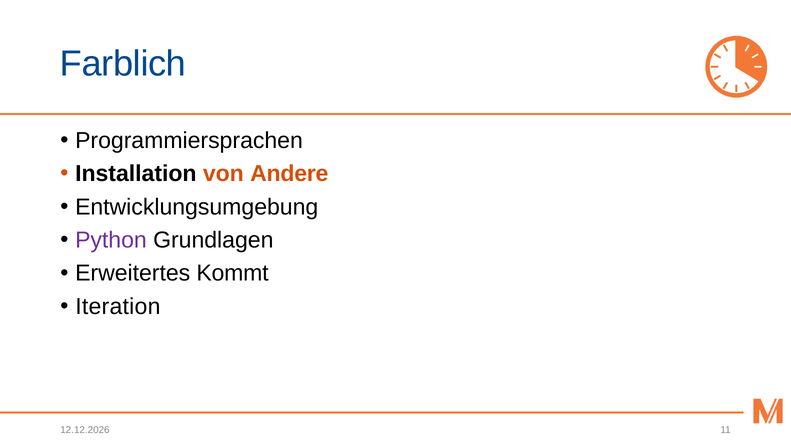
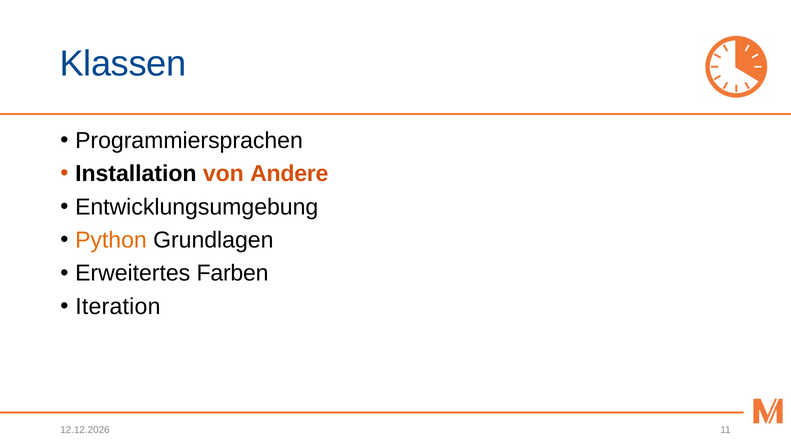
Farblich: Farblich -> Klassen (123, 64)
Python colour: purple -> orange (111, 240)
Kommt: Kommt -> Farben (233, 273)
